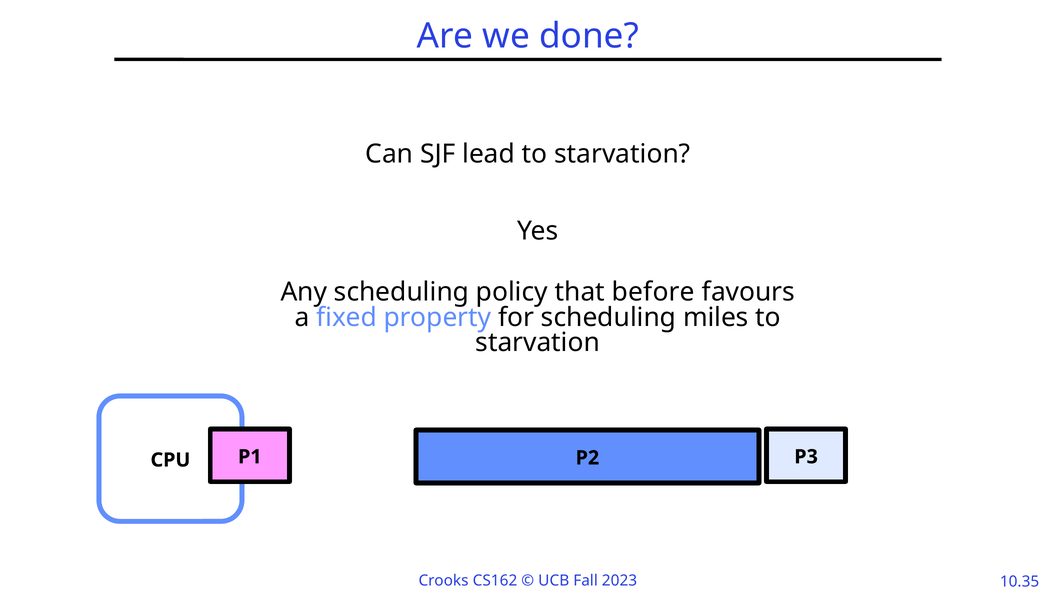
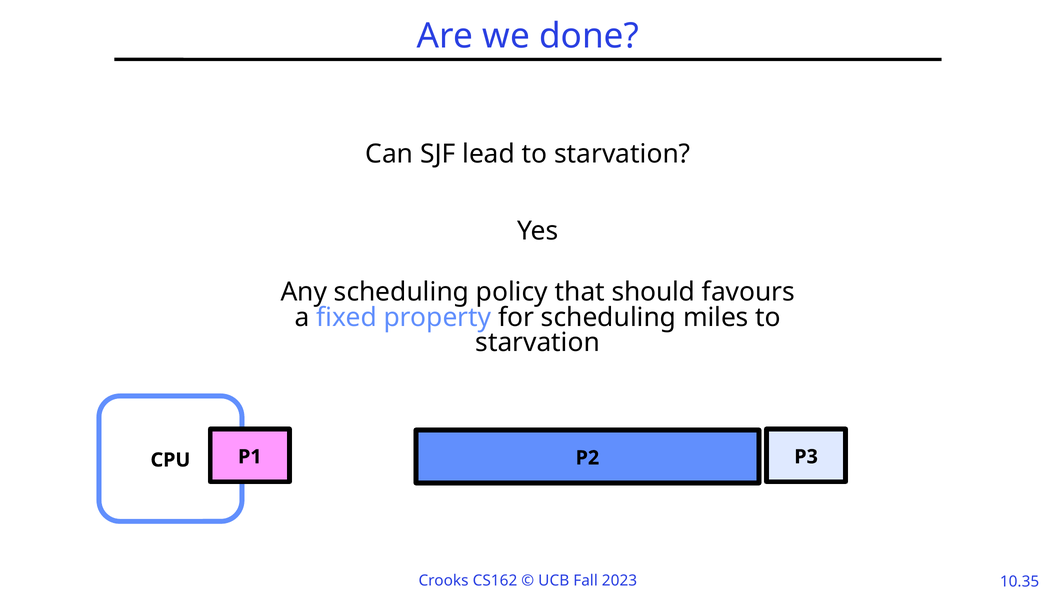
before: before -> should (654, 292)
